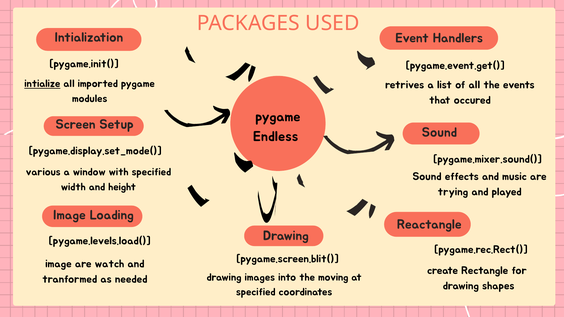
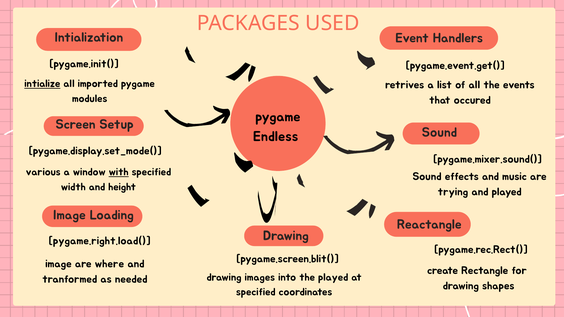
with underline: none -> present (119, 172)
pygame.levels.load(: pygame.levels.load( -> pygame.right.load( (99, 241)
watch: watch -> where (109, 264)
the moving: moving -> played (333, 278)
